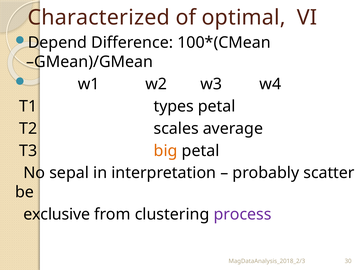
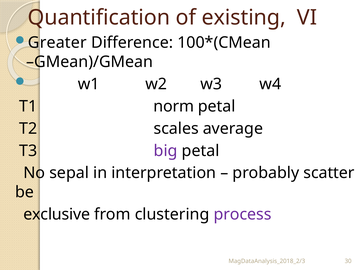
Characterized: Characterized -> Quantification (99, 17)
optimal: optimal -> existing (244, 17)
Depend: Depend -> Greater (57, 43)
types: types -> norm (174, 106)
big colour: orange -> purple (166, 151)
